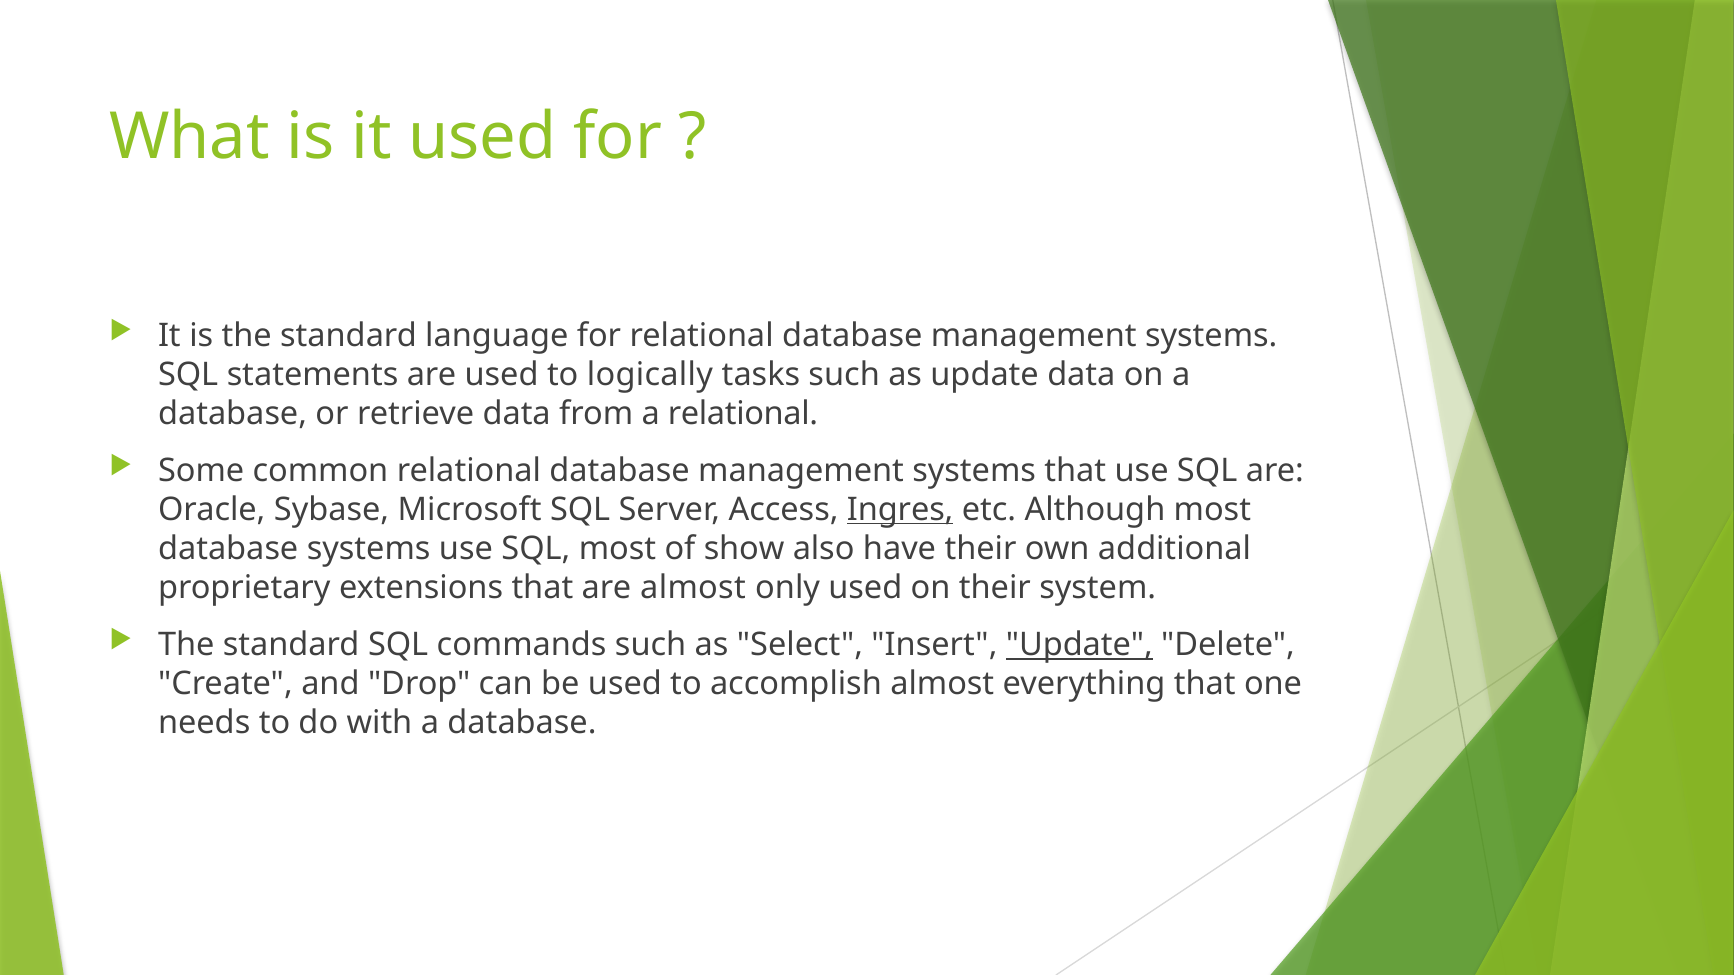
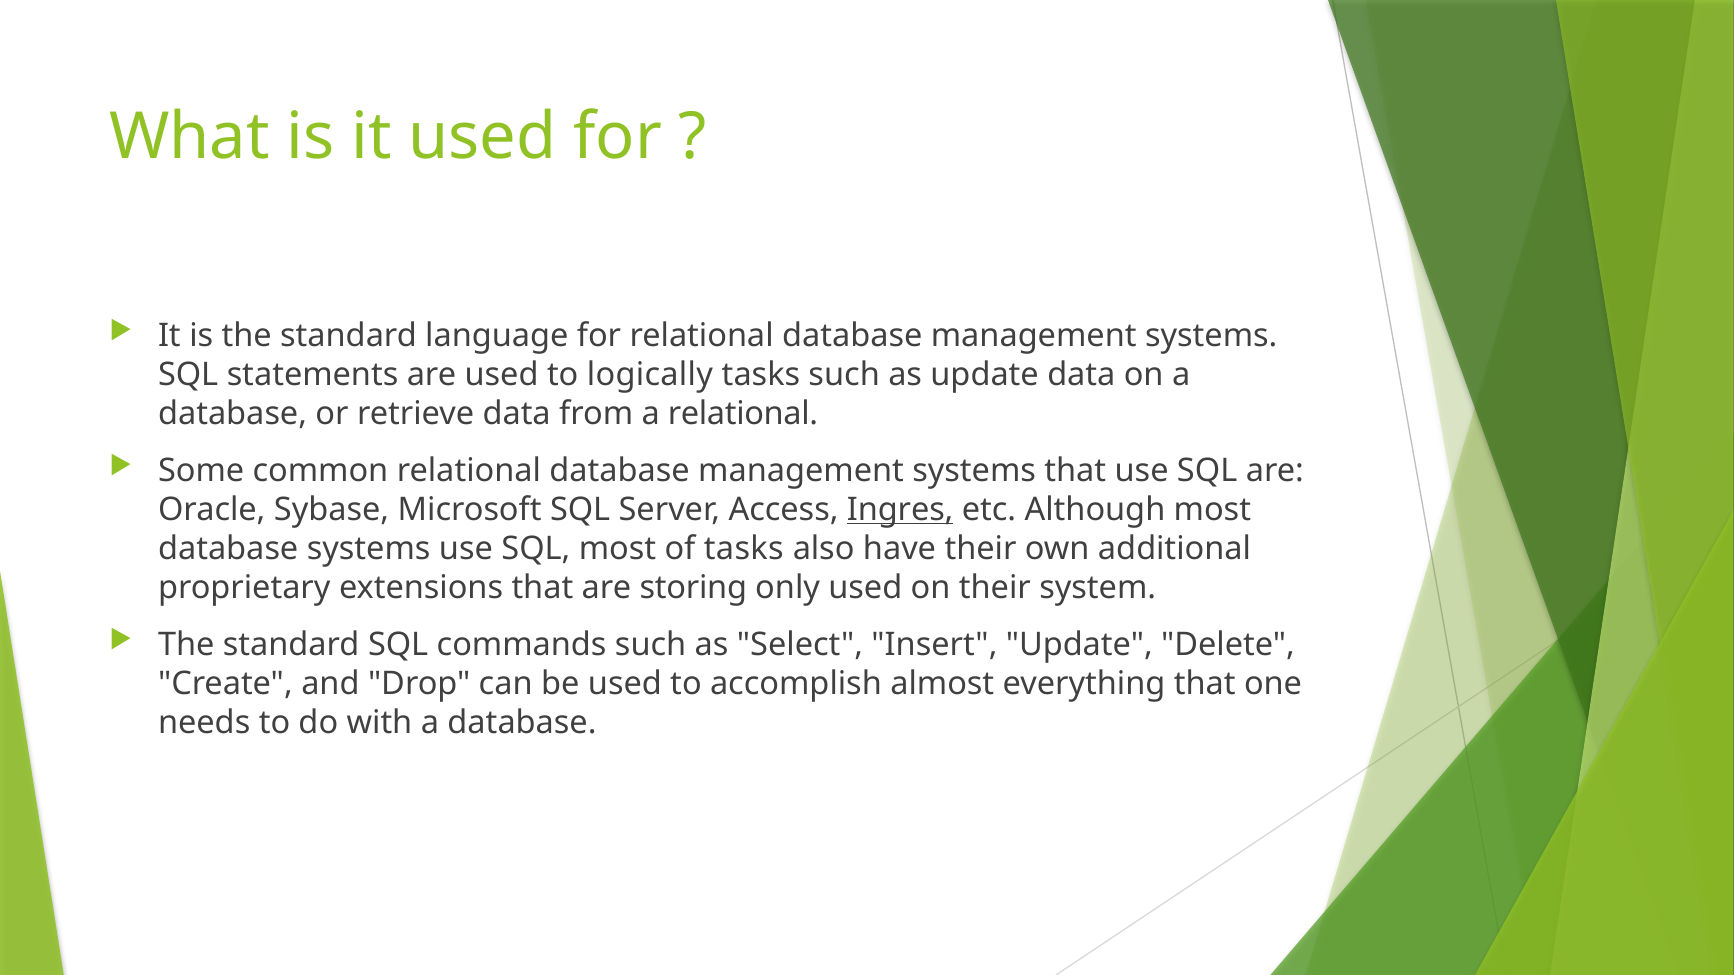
of show: show -> tasks (744, 549)
are almost: almost -> storing (693, 588)
Update underline: present -> none (1079, 645)
